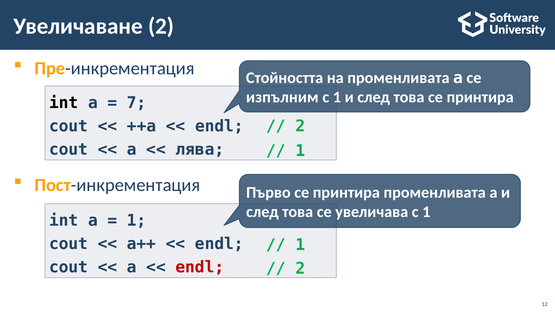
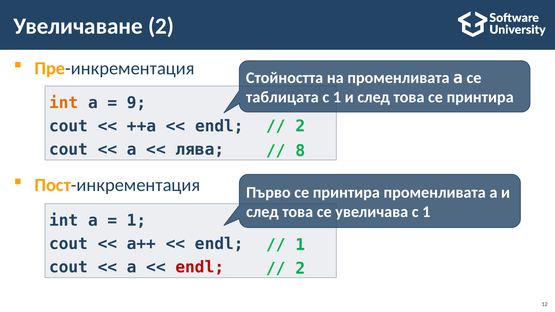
изпълним: изпълним -> таблицата (282, 97)
int colour: black -> orange (64, 103)
7: 7 -> 9 (137, 103)
1: 1 -> 8 (300, 151)
